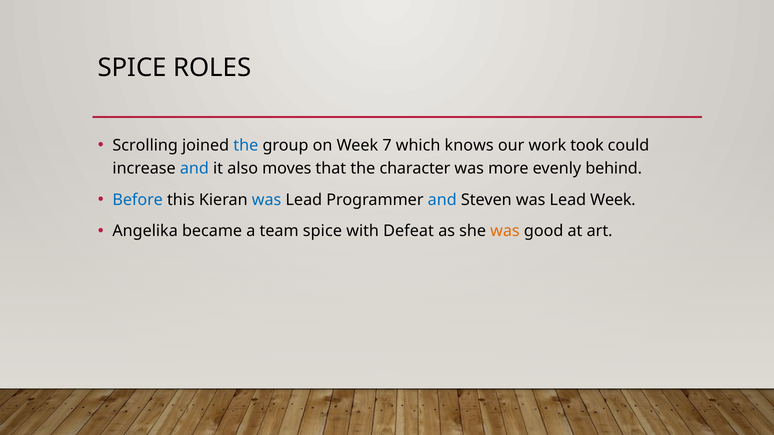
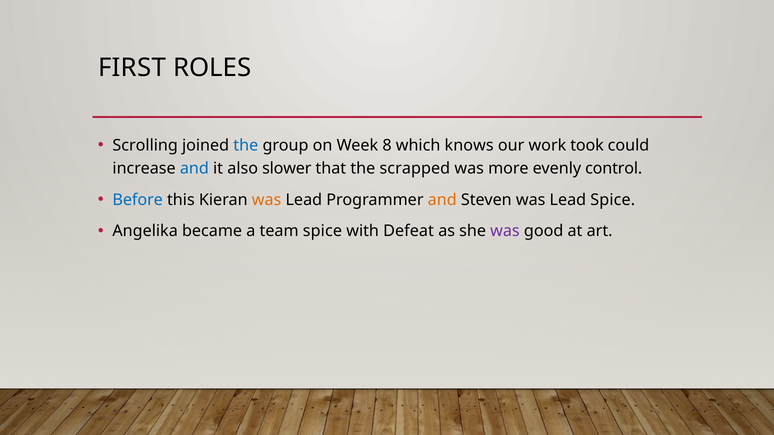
SPICE: SPICE -> FIRST (132, 68)
7: 7 -> 8 (387, 146)
moves: moves -> slower (287, 169)
character: character -> scrapped (415, 169)
behind: behind -> control (614, 169)
was colour: blue -> orange (267, 200)
and colour: blue -> orange (442, 200)
Lead Week: Week -> Spice (613, 200)
was colour: orange -> purple (505, 231)
